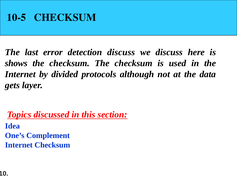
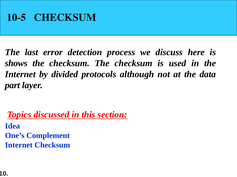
detection discuss: discuss -> process (121, 52)
gets: gets -> part (12, 86)
